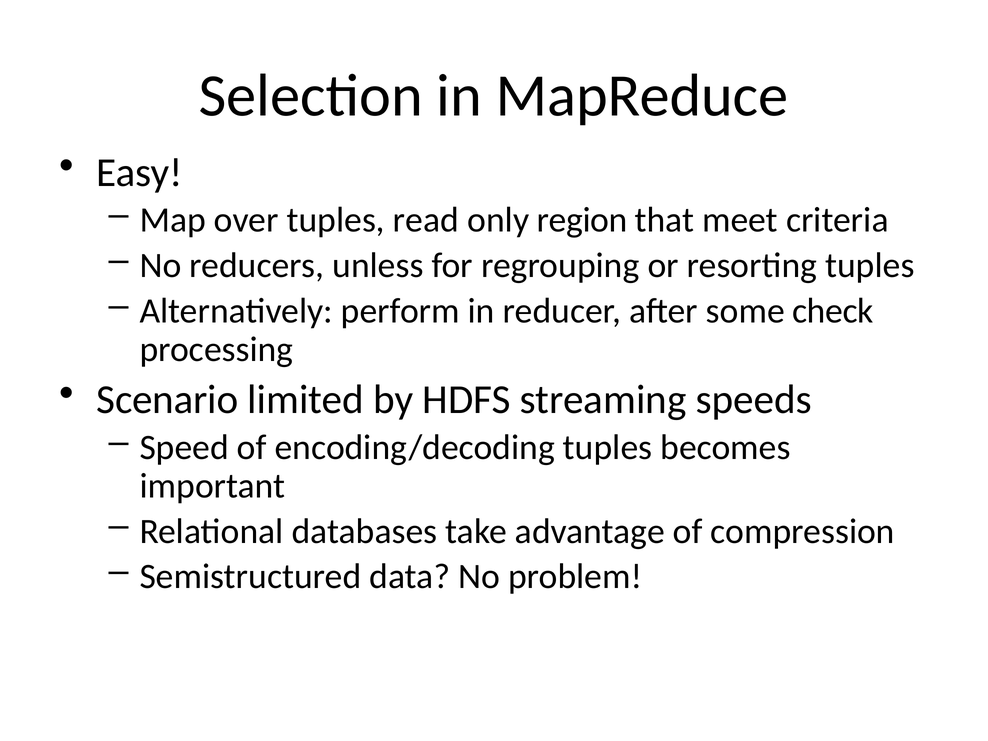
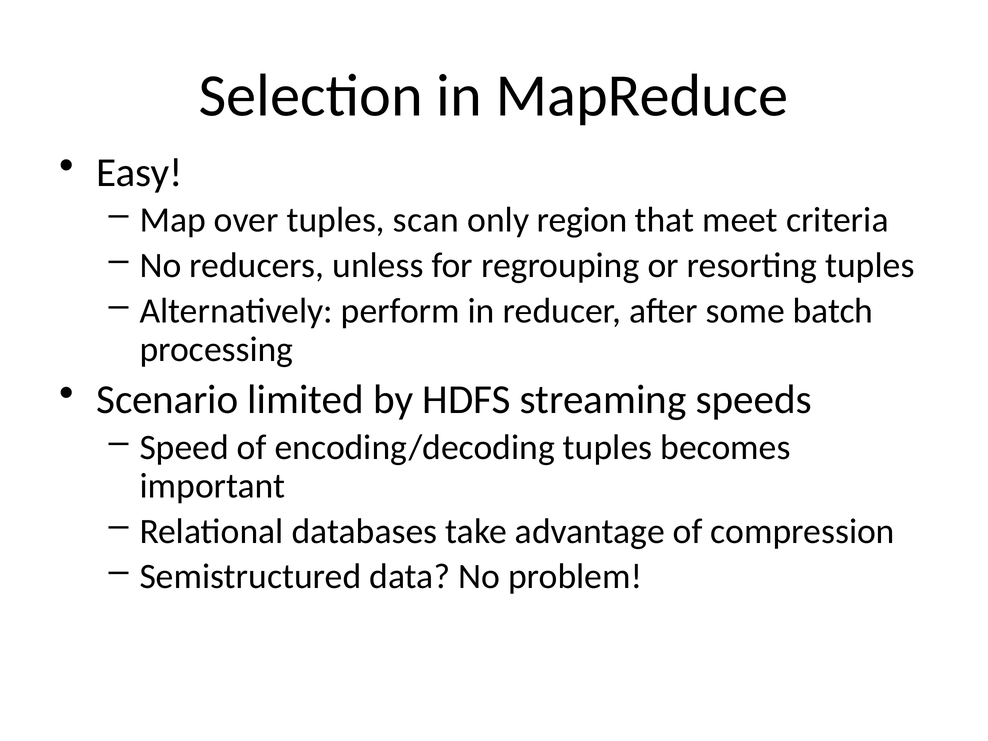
read: read -> scan (426, 220)
check: check -> batch (833, 311)
